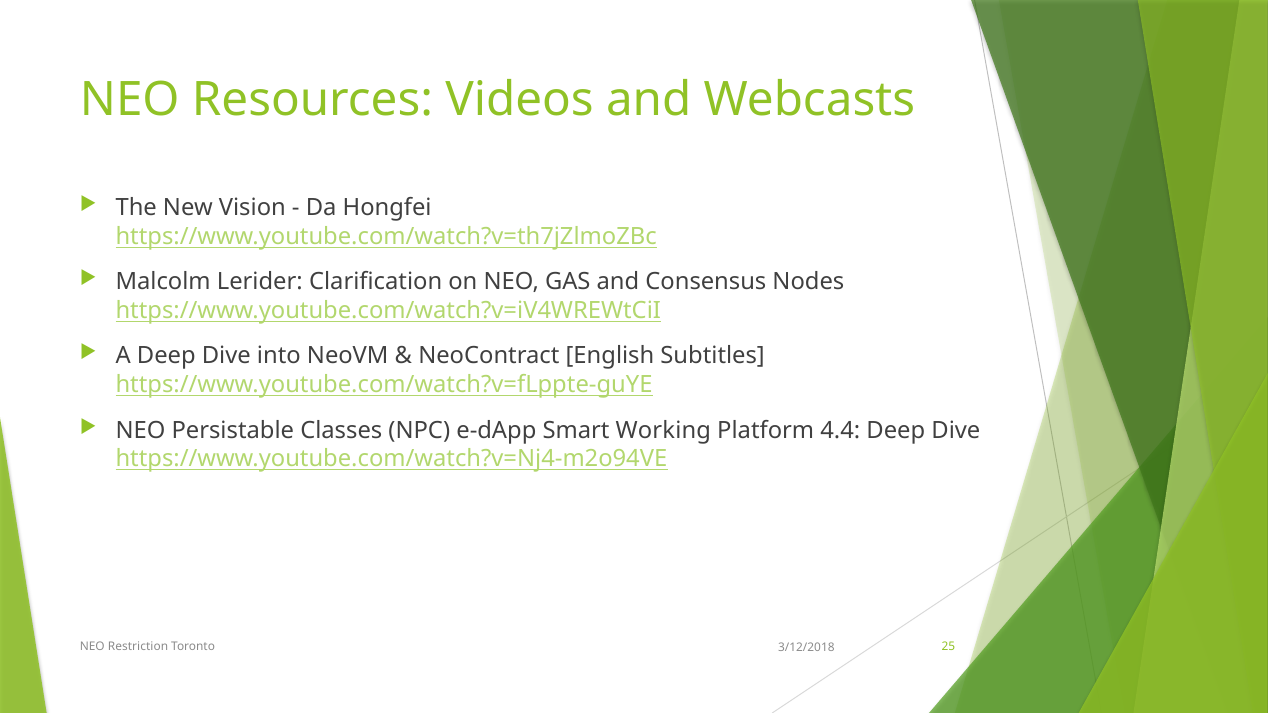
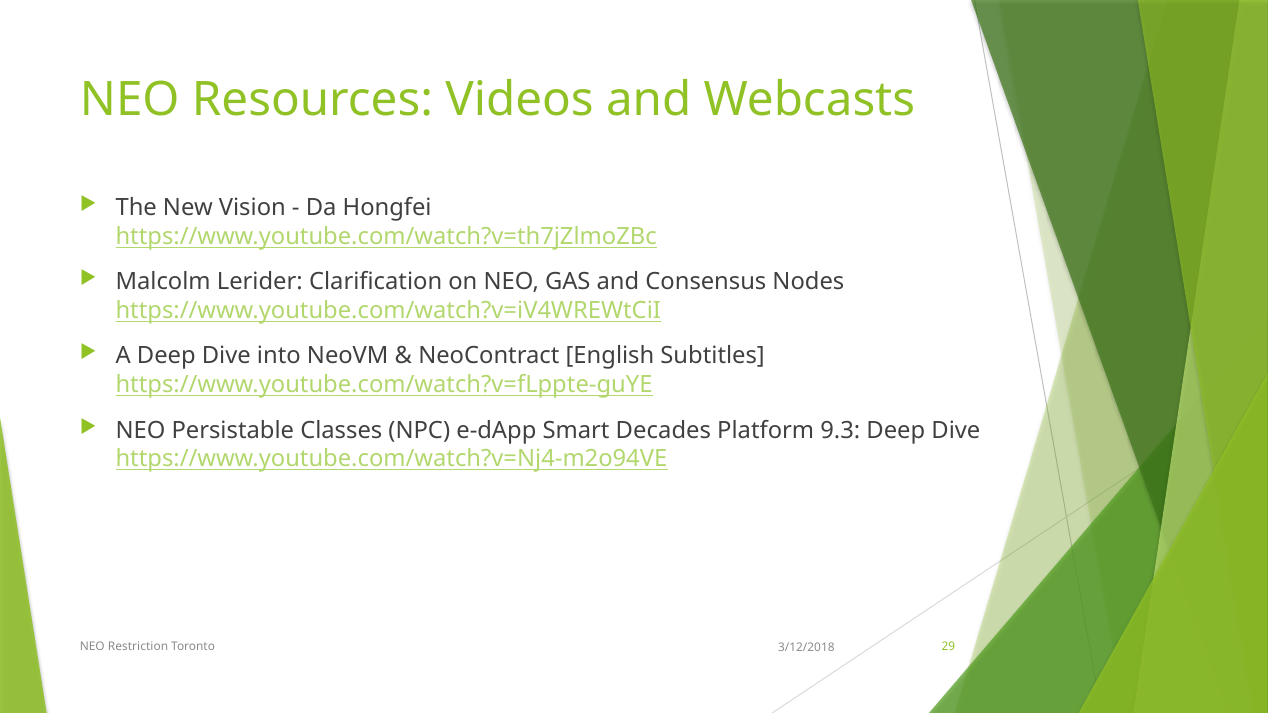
Working: Working -> Decades (663, 430)
4.4: 4.4 -> 9.3 (840, 430)
25: 25 -> 29 (948, 647)
